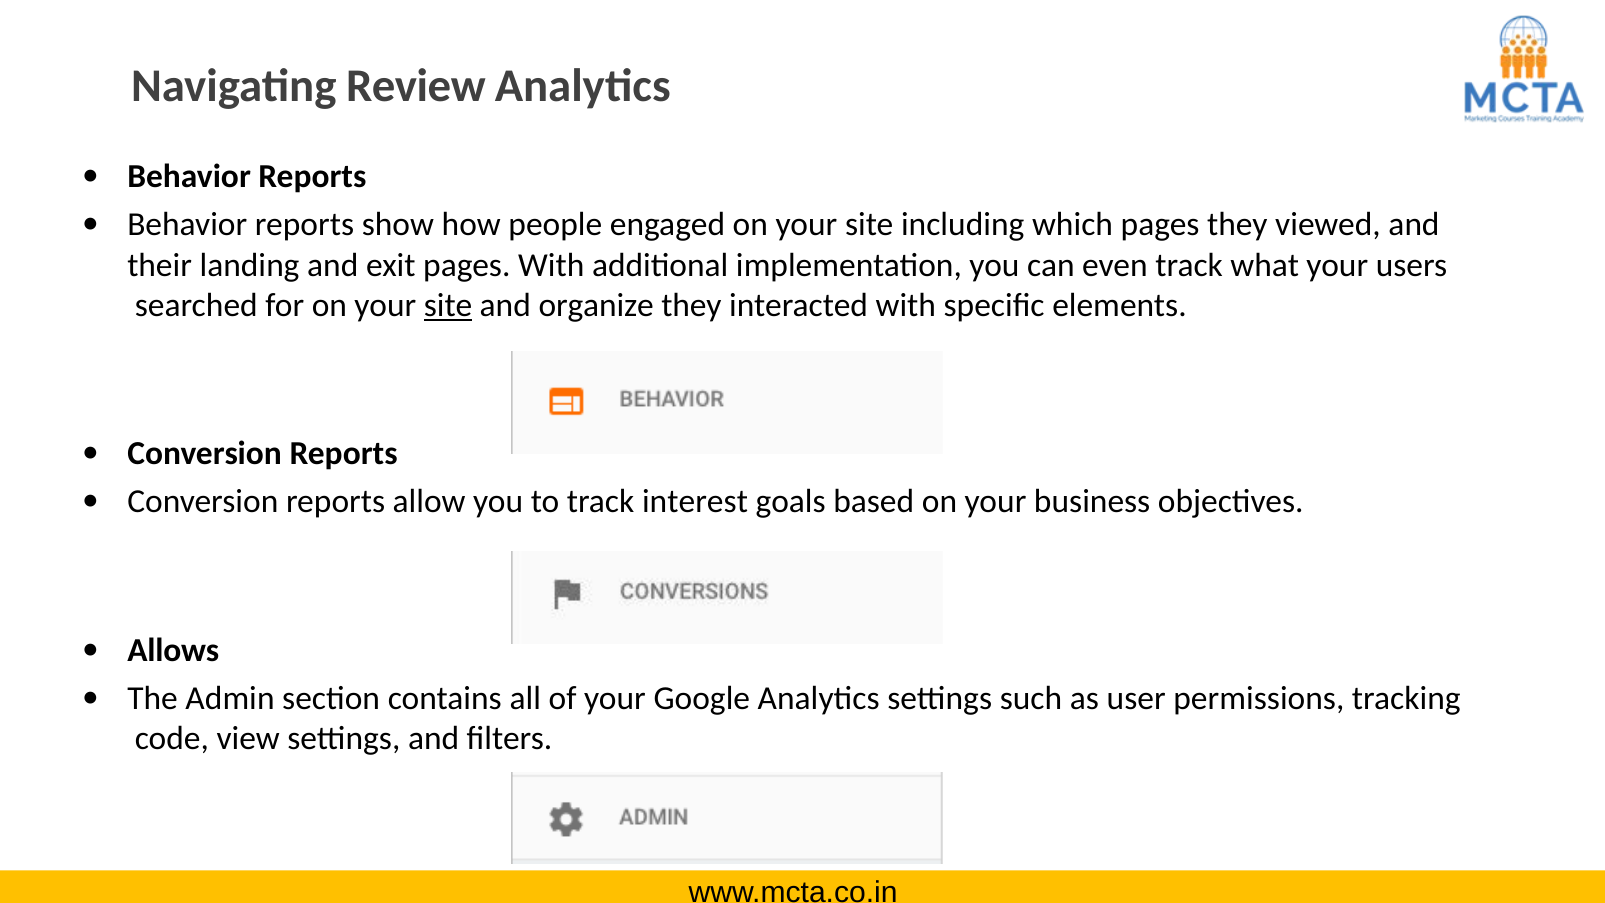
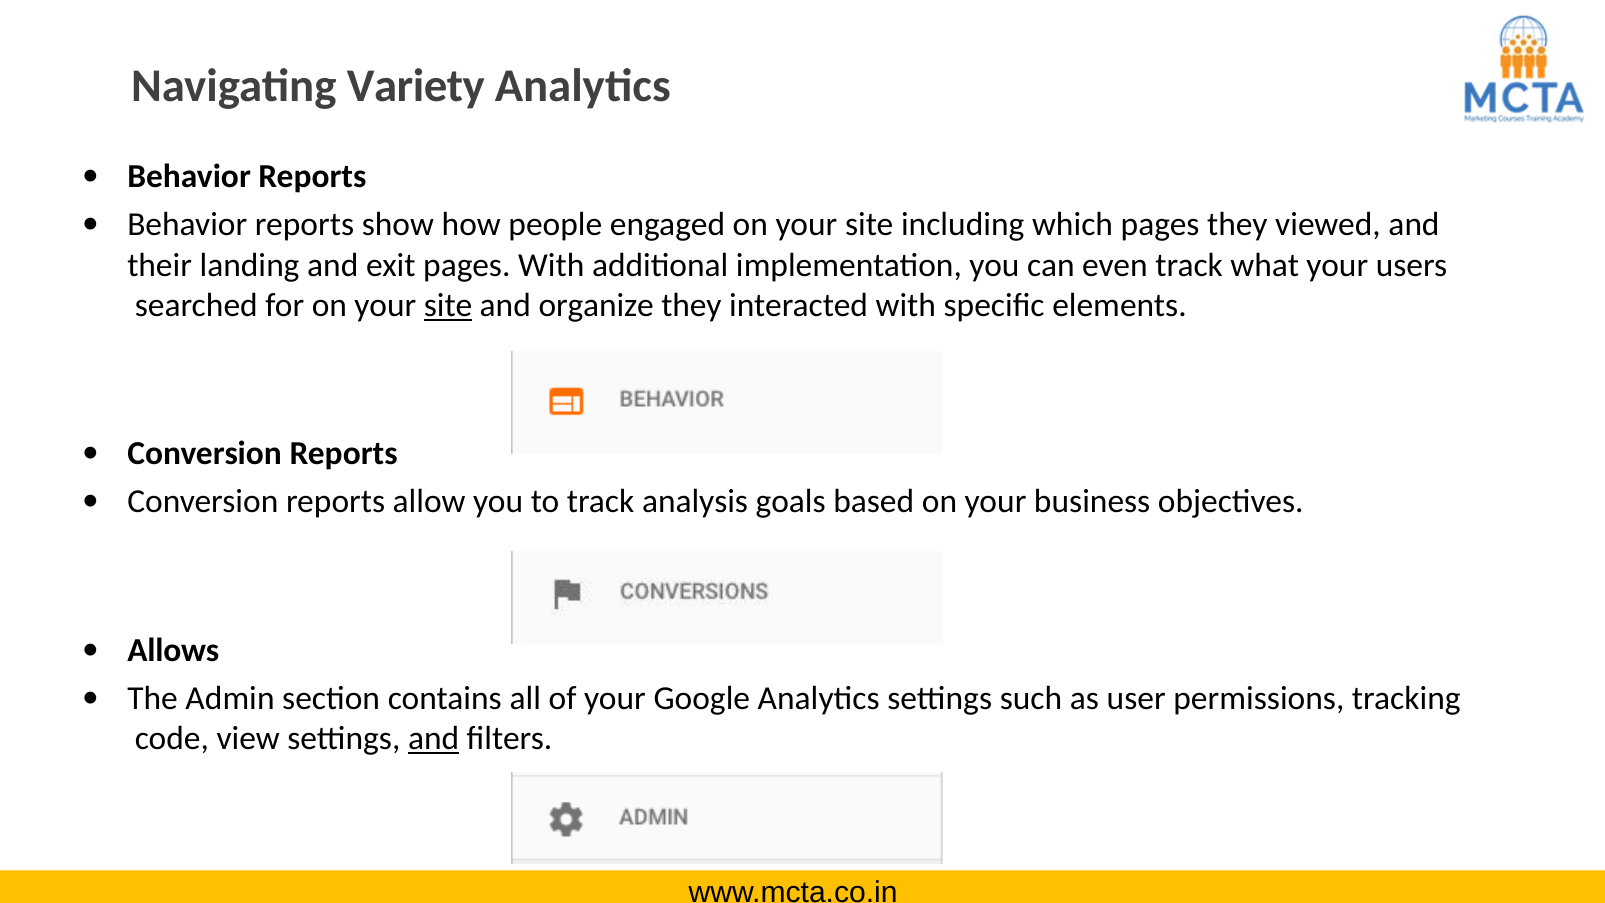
Review: Review -> Variety (416, 86)
interest: interest -> analysis (695, 501)
and underline: none -> present (434, 739)
